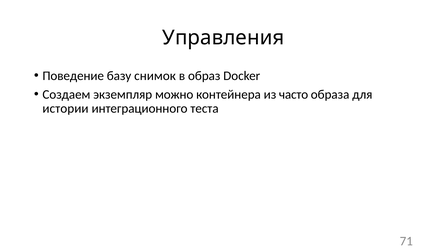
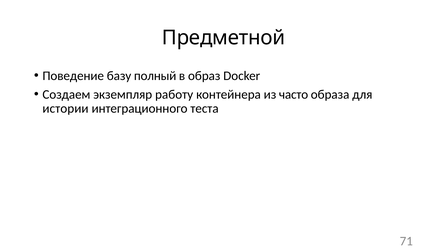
Управления: Управления -> Предметной (224, 38)
снимок: снимок -> полный (155, 76)
можно: можно -> работу (174, 94)
